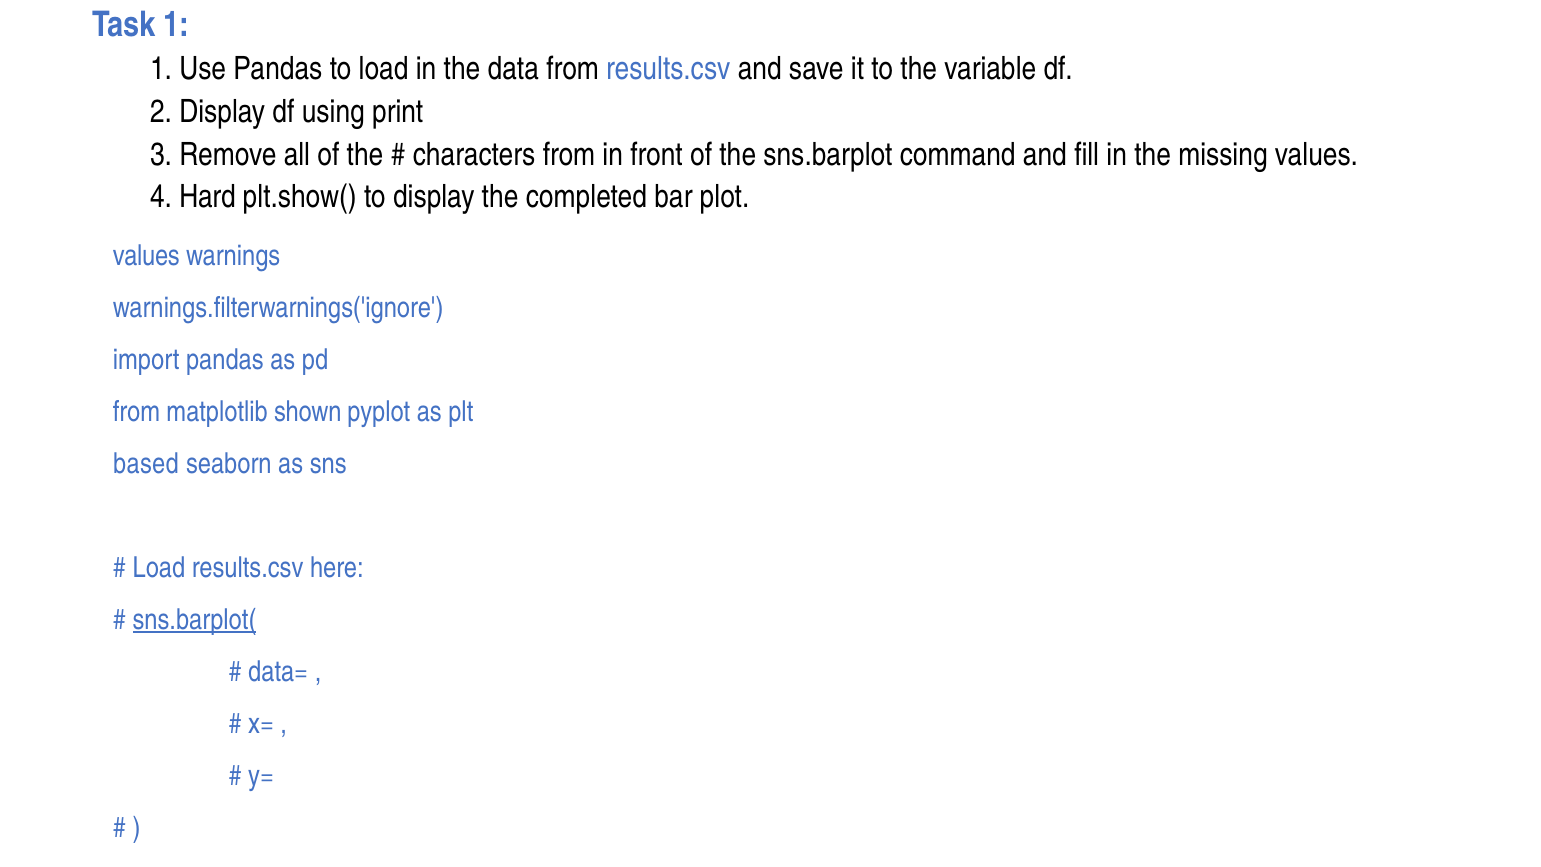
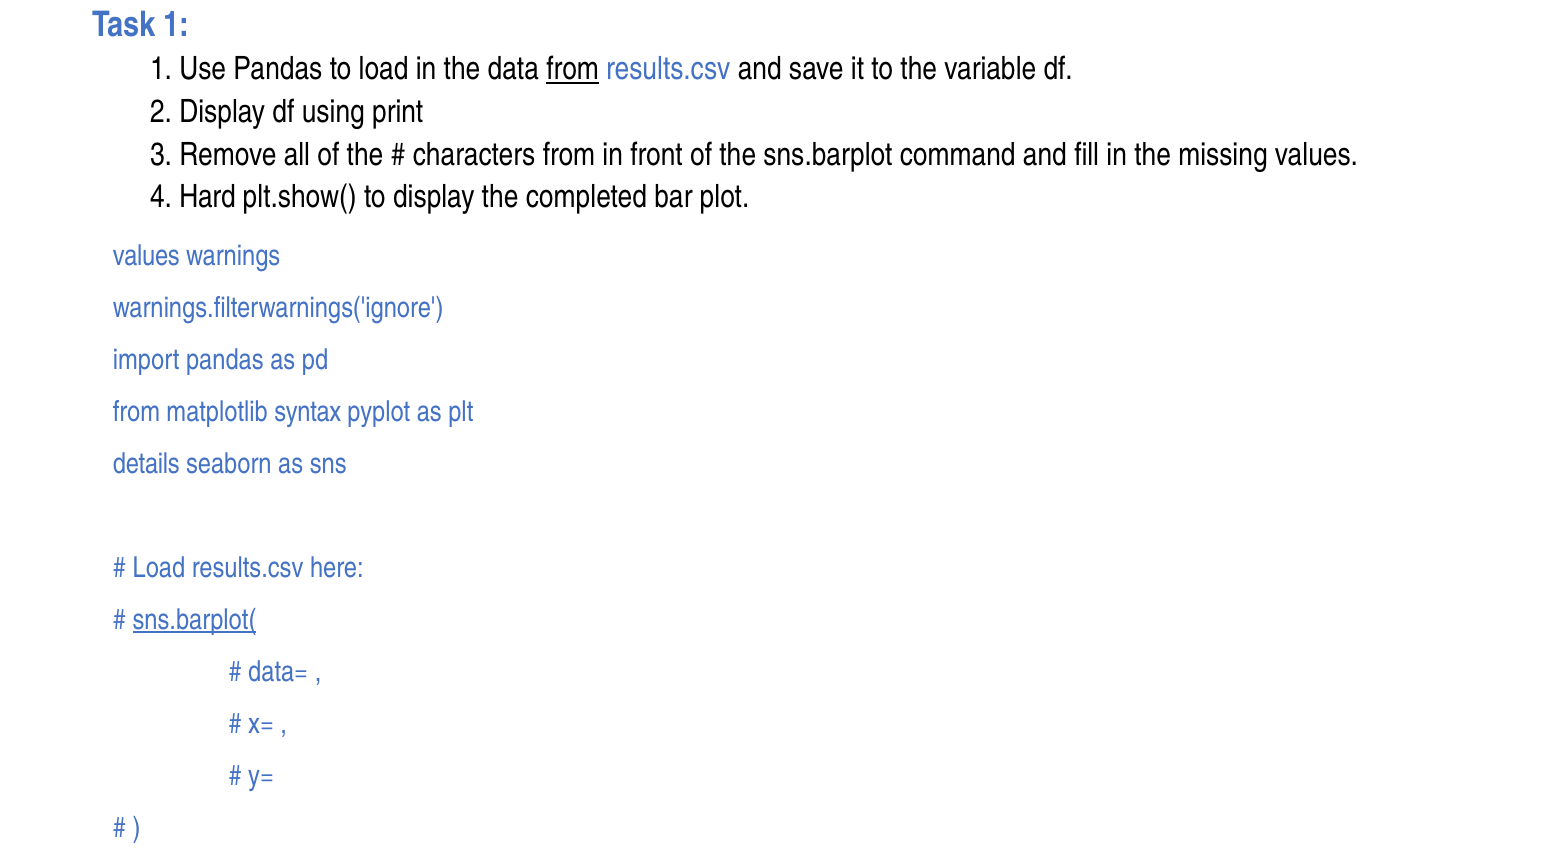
from underline: none -> present (573, 69)
shown: shown -> syntax (308, 412)
based: based -> details (146, 464)
